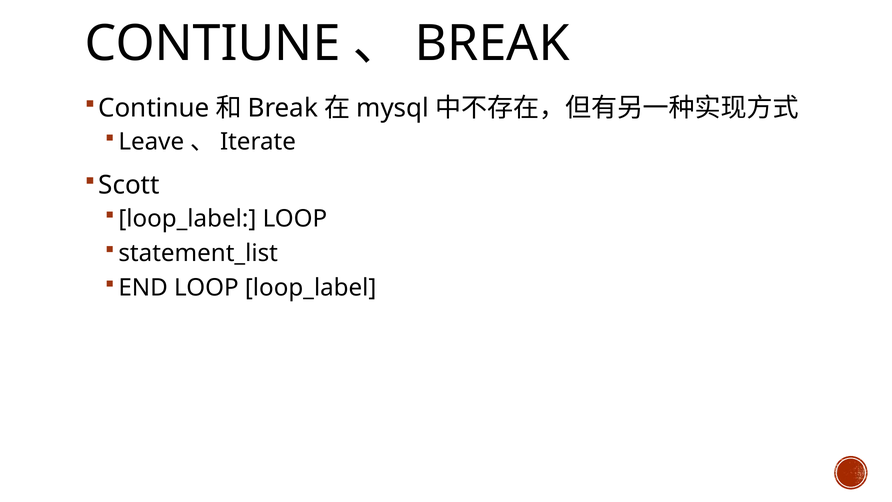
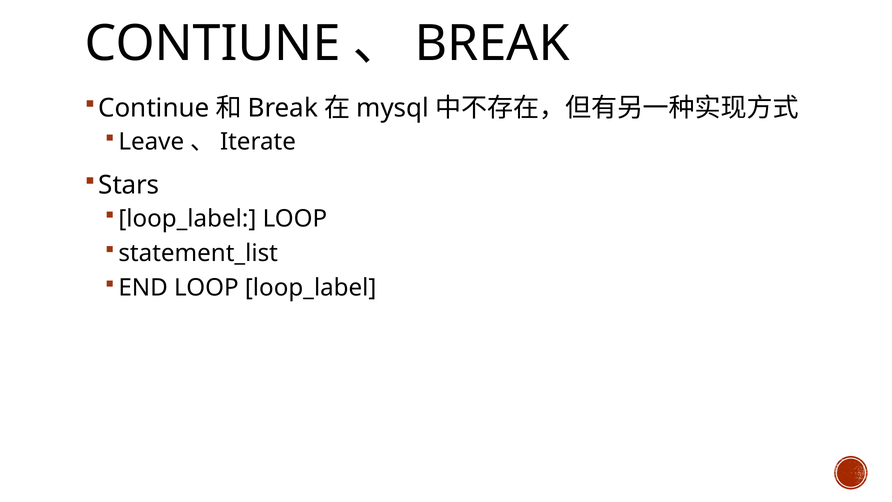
Scott: Scott -> Stars (129, 185)
